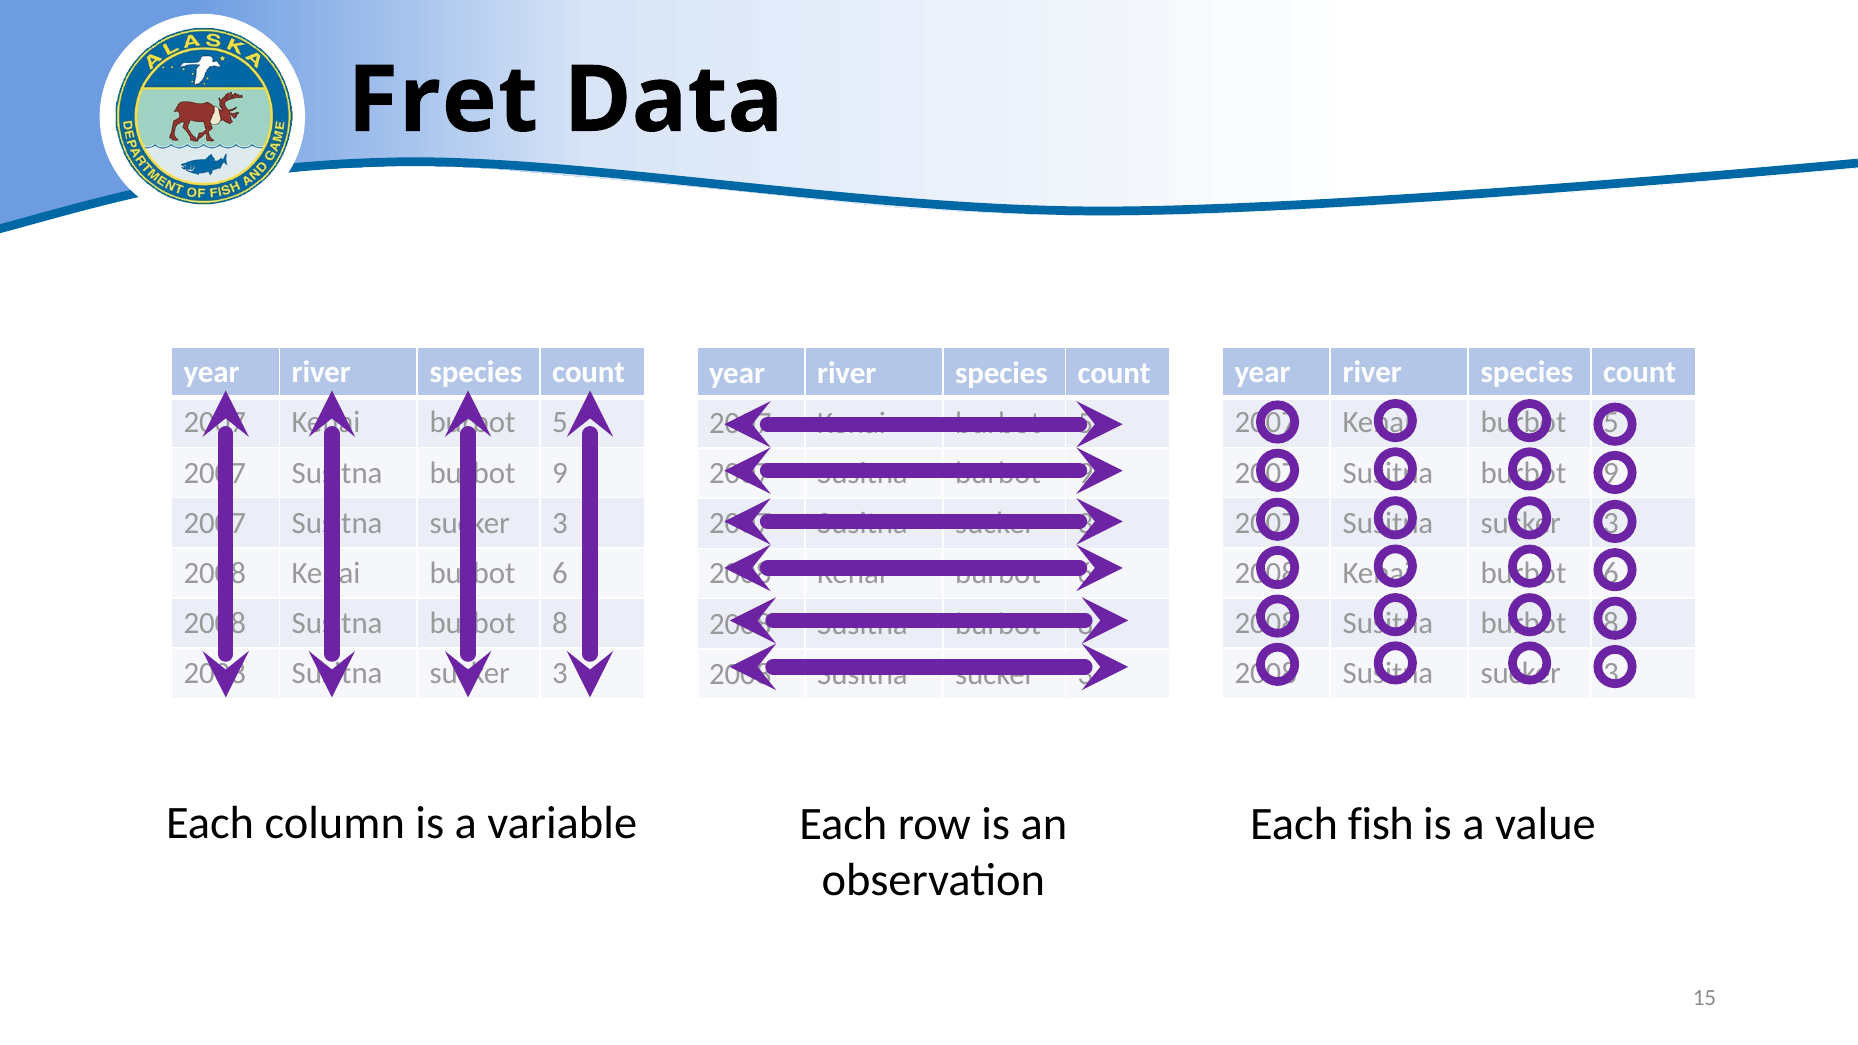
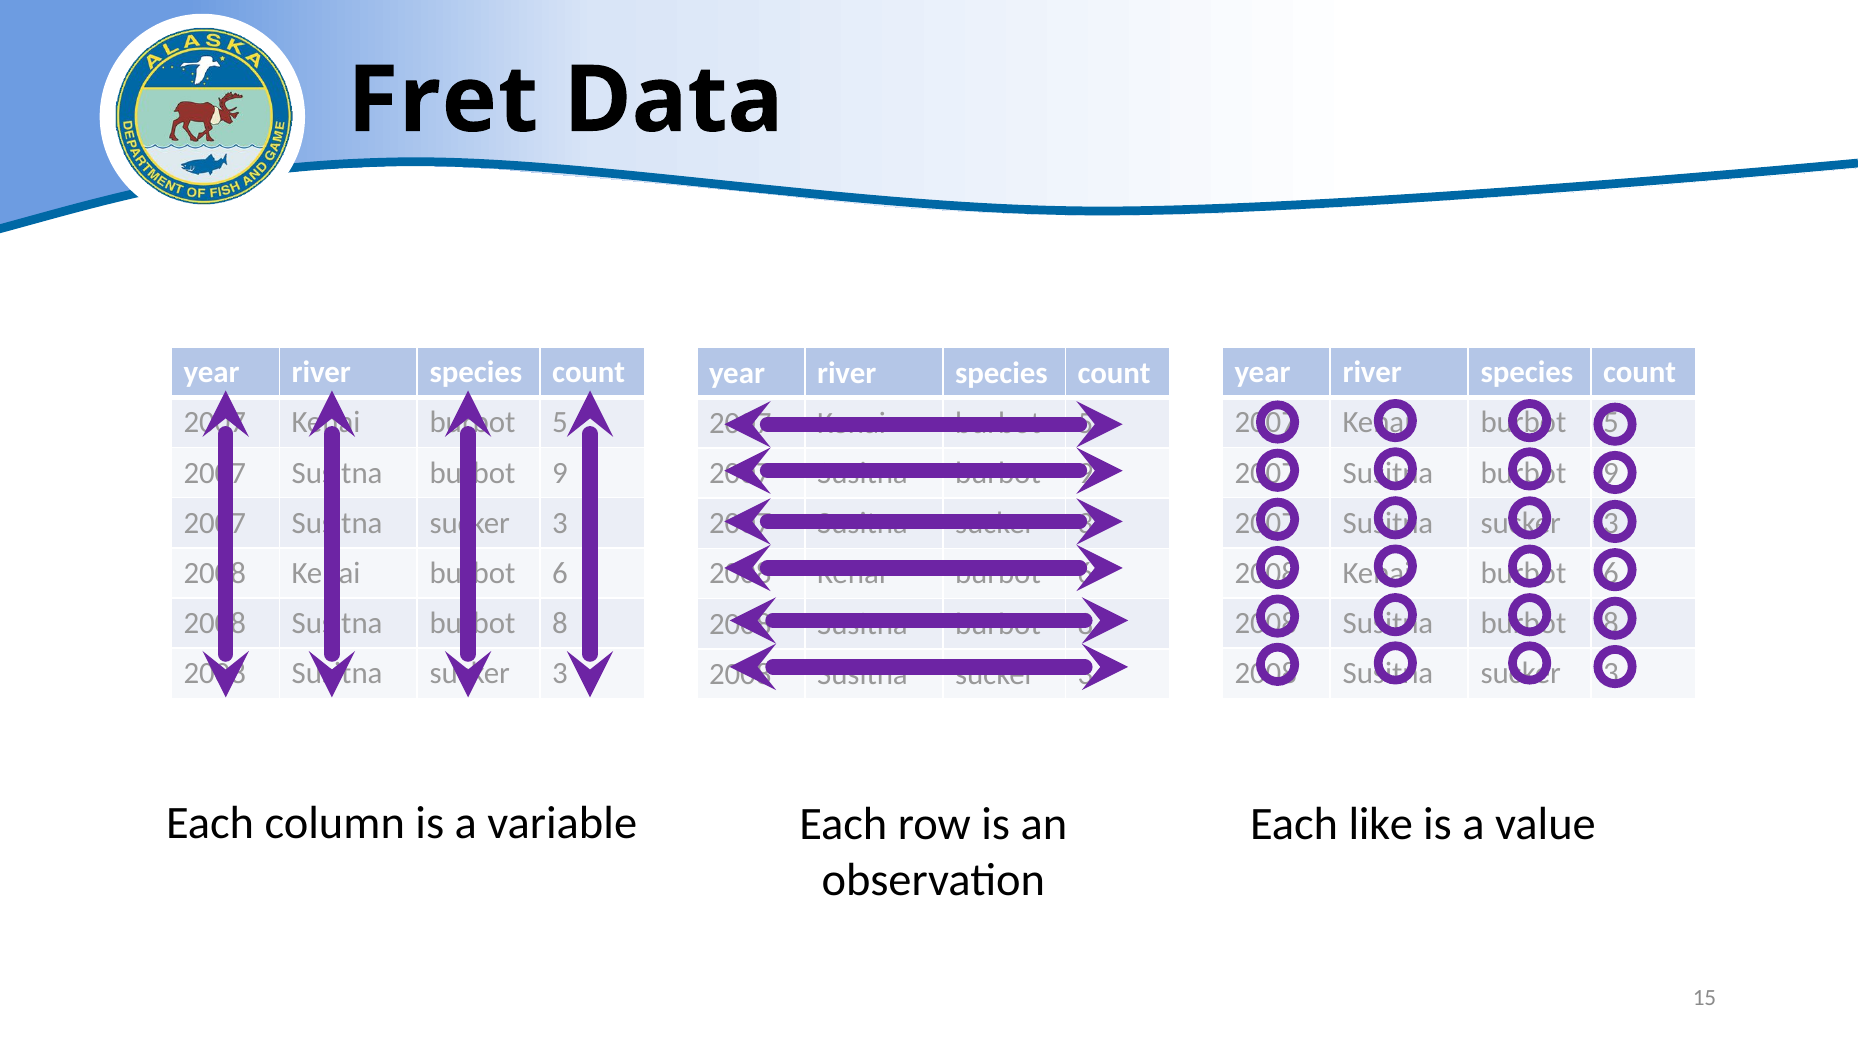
fish: fish -> like (1381, 824)
